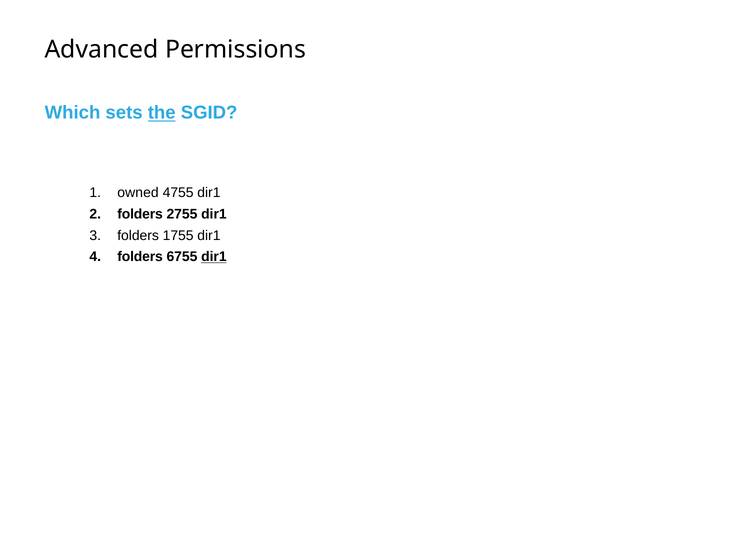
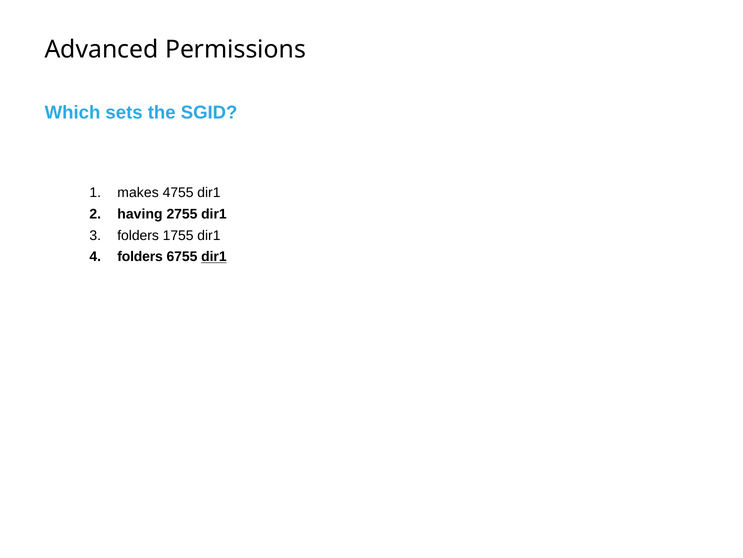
the underline: present -> none (162, 113)
owned: owned -> makes (138, 192)
folders: folders -> having (140, 214)
